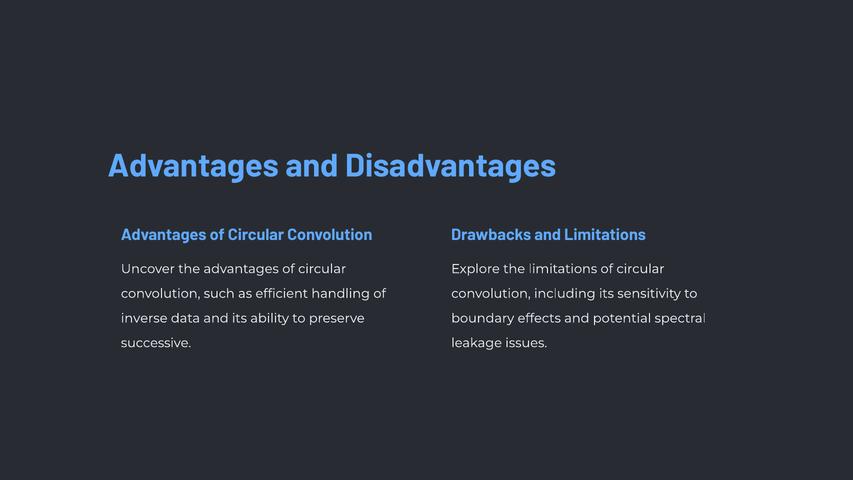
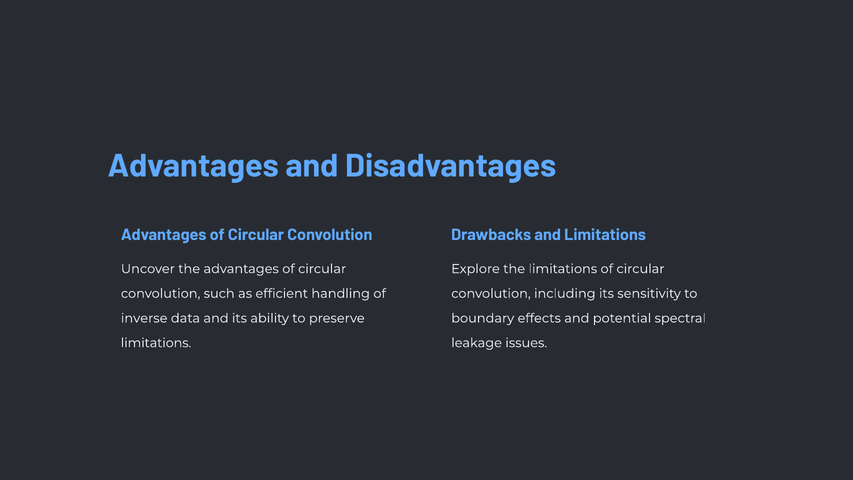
successive: successive -> limitations (156, 343)
